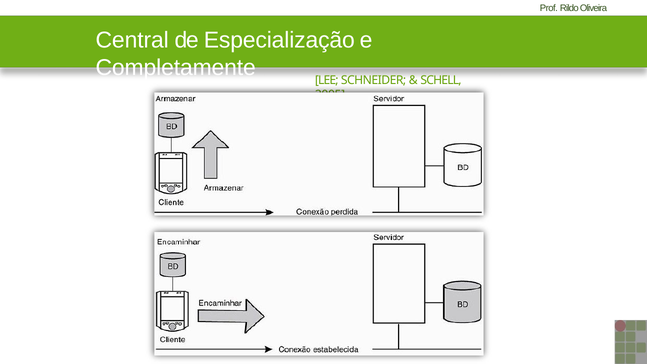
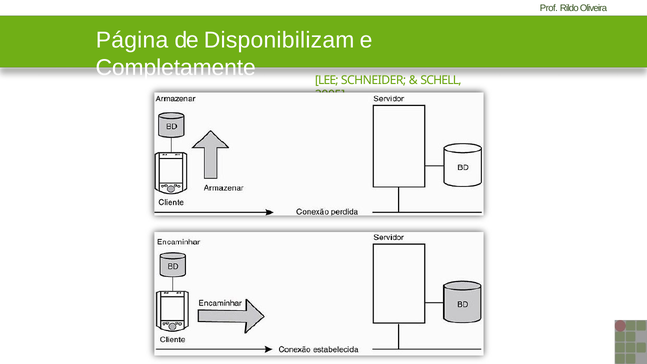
Central: Central -> Página (132, 40)
Especialização: Especialização -> Disponibilizam (279, 40)
